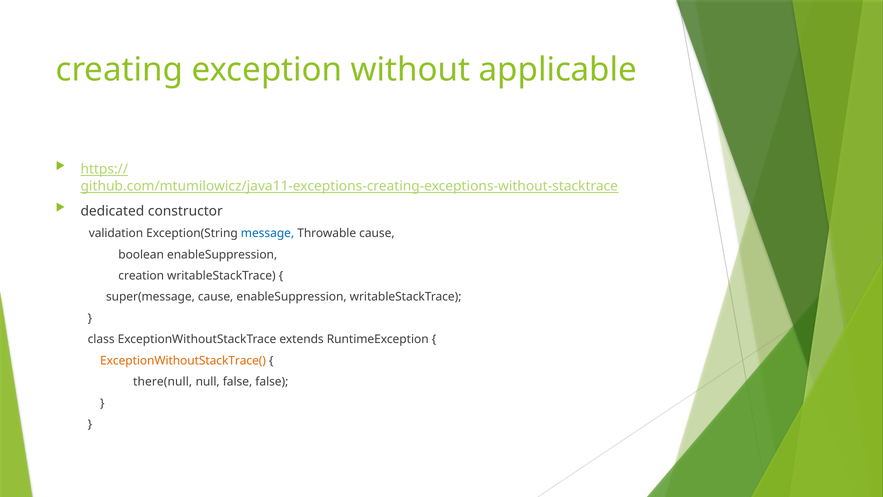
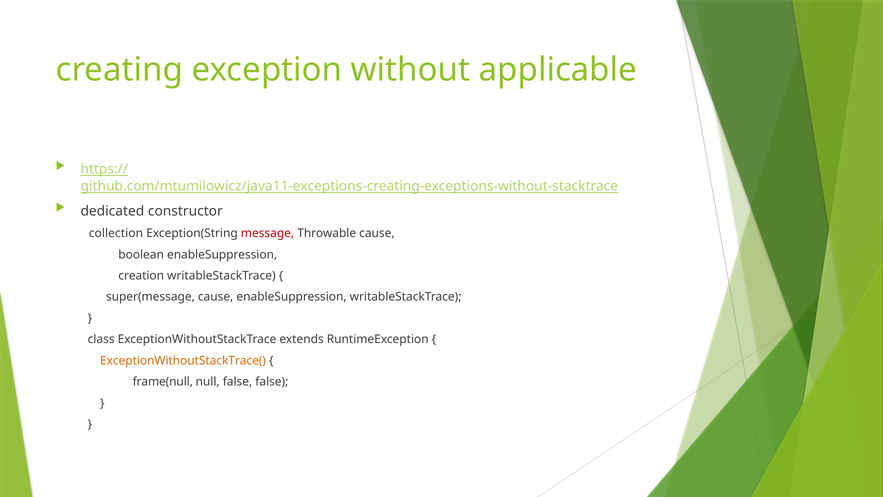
validation: validation -> collection (116, 233)
message colour: blue -> red (268, 233)
there(null: there(null -> frame(null (163, 382)
